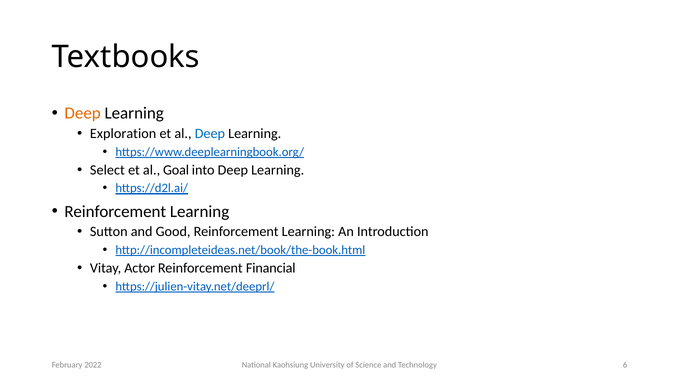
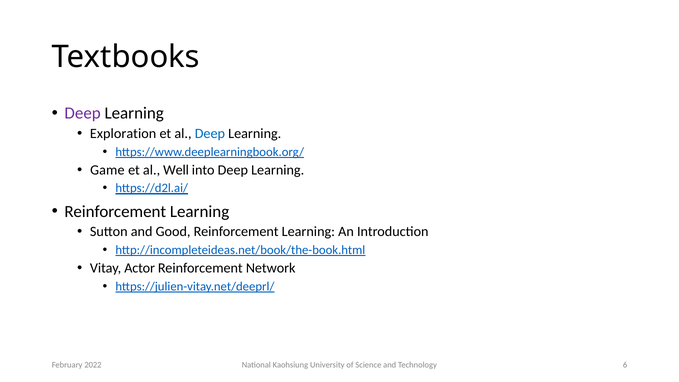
Deep colour: orange -> purple (83, 113)
Select: Select -> Game (107, 170)
Goal: Goal -> Well (176, 170)
Financial: Financial -> Network (271, 268)
